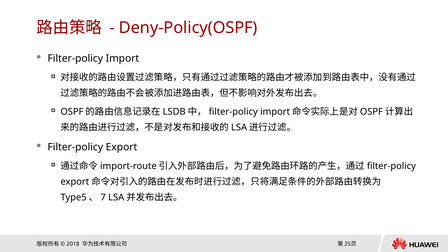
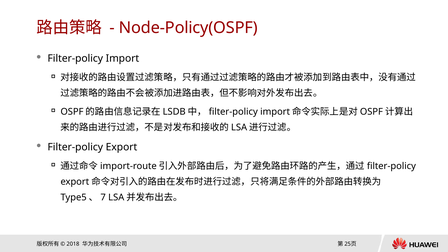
Deny-Policy(OSPF: Deny-Policy(OSPF -> Node-Policy(OSPF (188, 28)
